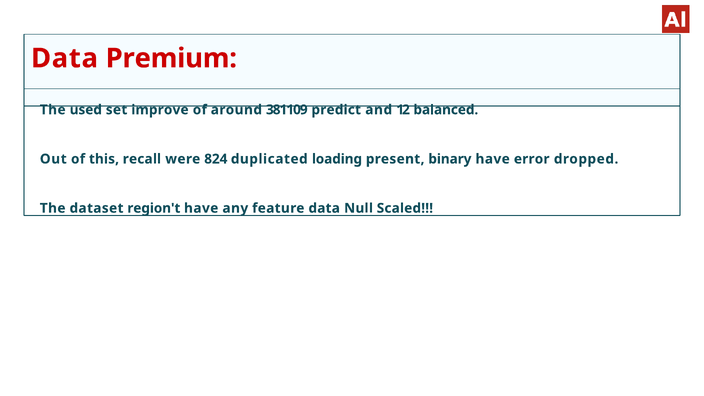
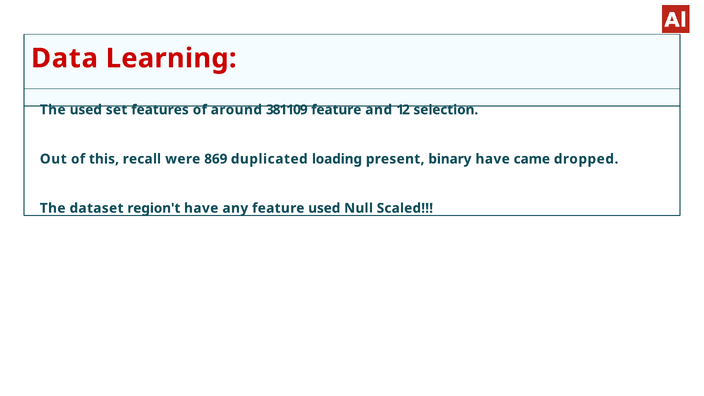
Premium: Premium -> Learning (171, 58)
improve: improve -> features (160, 110)
381109 predict: predict -> feature (336, 110)
balanced: balanced -> selection (446, 110)
824: 824 -> 869 (216, 159)
error: error -> came (532, 159)
feature data: data -> used (324, 208)
